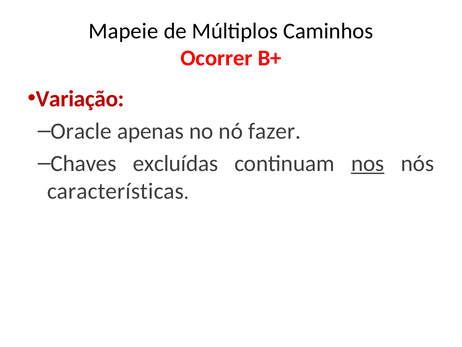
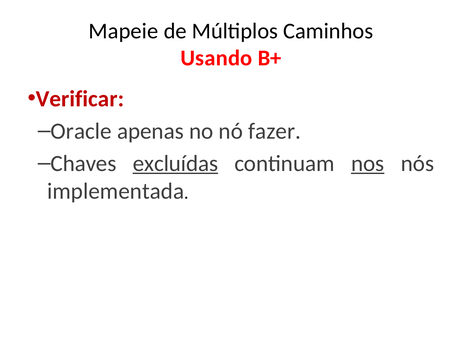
Ocorrer: Ocorrer -> Usando (216, 58)
Variação: Variação -> Verificar (80, 99)
excluídas underline: none -> present (175, 163)
características: características -> implementada (116, 191)
